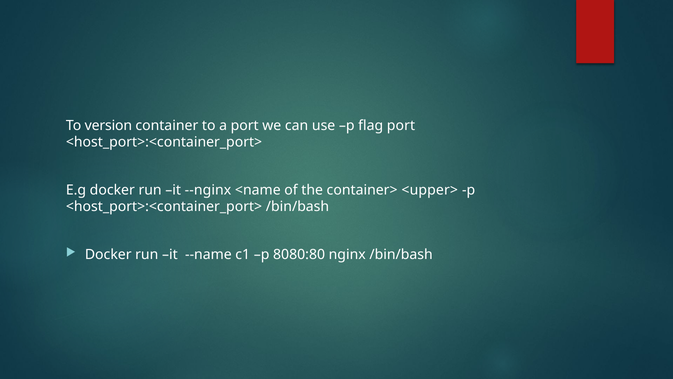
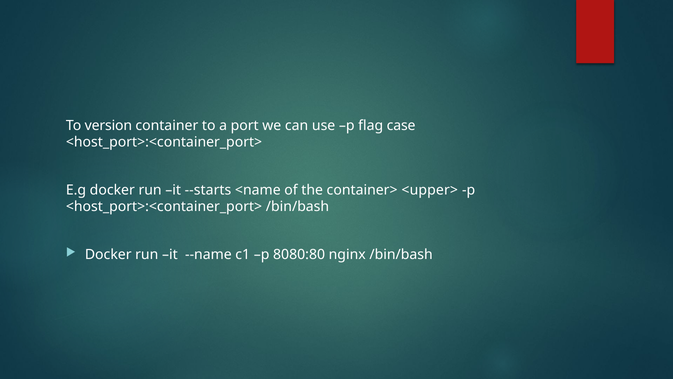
flag port: port -> case (401, 125)
--nginx: --nginx -> --starts (208, 190)
